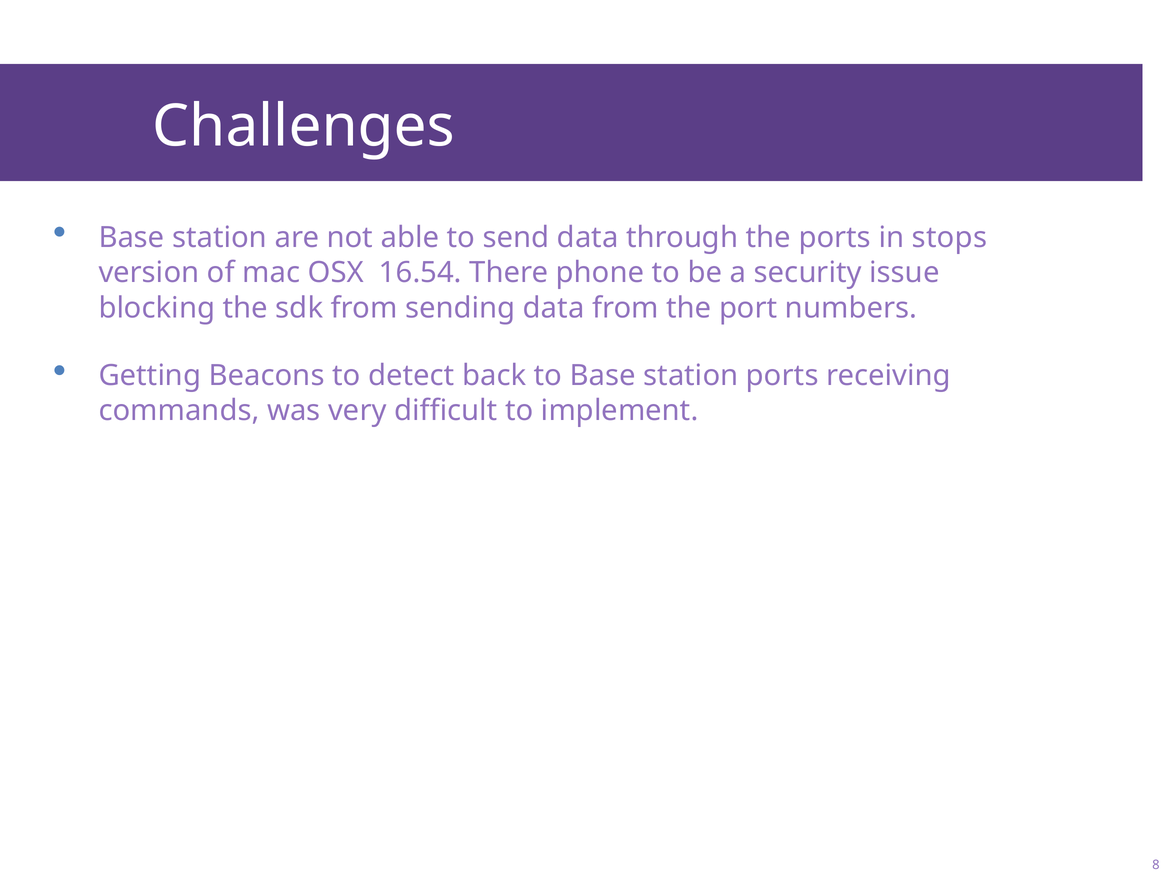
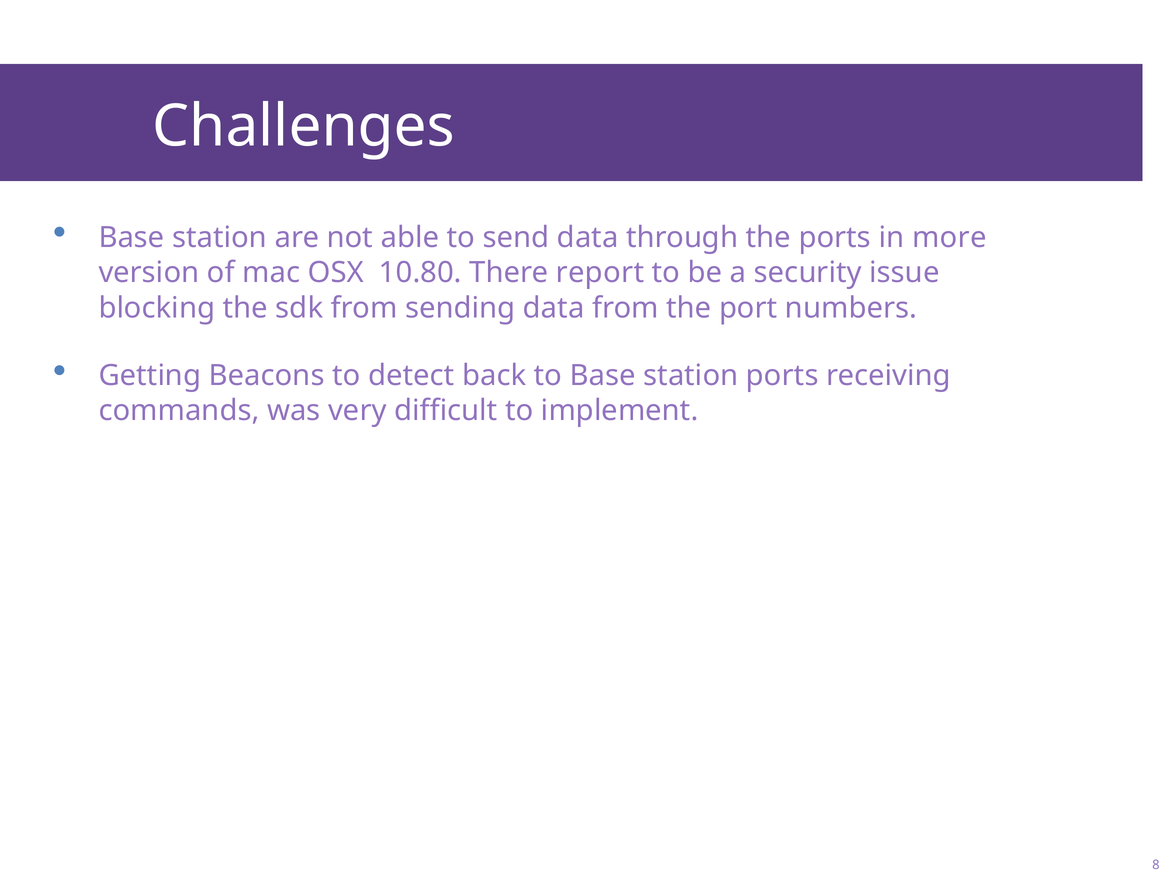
stops: stops -> more (949, 238)
16.54: 16.54 -> 10.80 (420, 273)
phone: phone -> report (600, 273)
